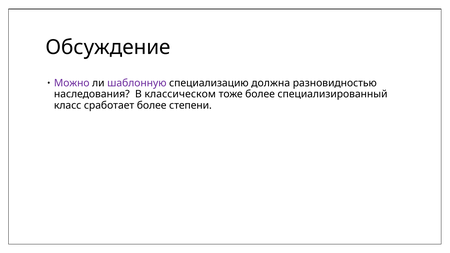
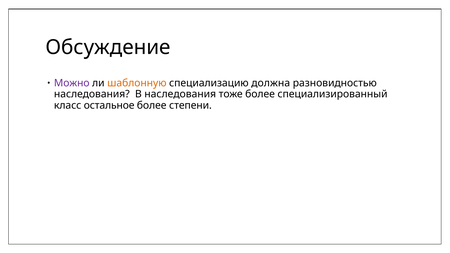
шаблонную colour: purple -> orange (137, 83)
В классическом: классическом -> наследования (180, 94)
сработает: сработает -> остальное (109, 105)
